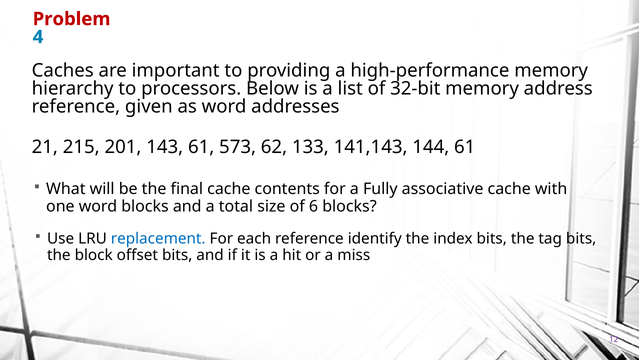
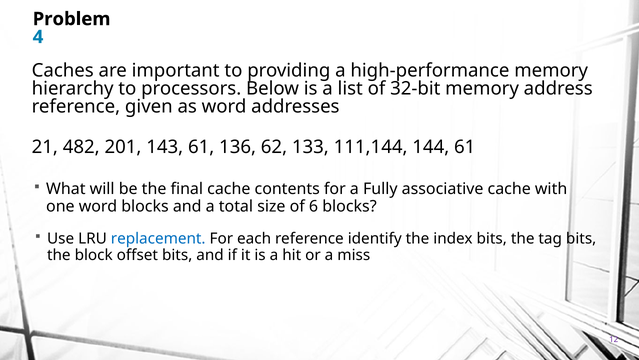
Problem colour: red -> black (72, 19)
215: 215 -> 482 (81, 147)
573: 573 -> 136 (238, 147)
141,143: 141,143 -> 111,144 (371, 147)
